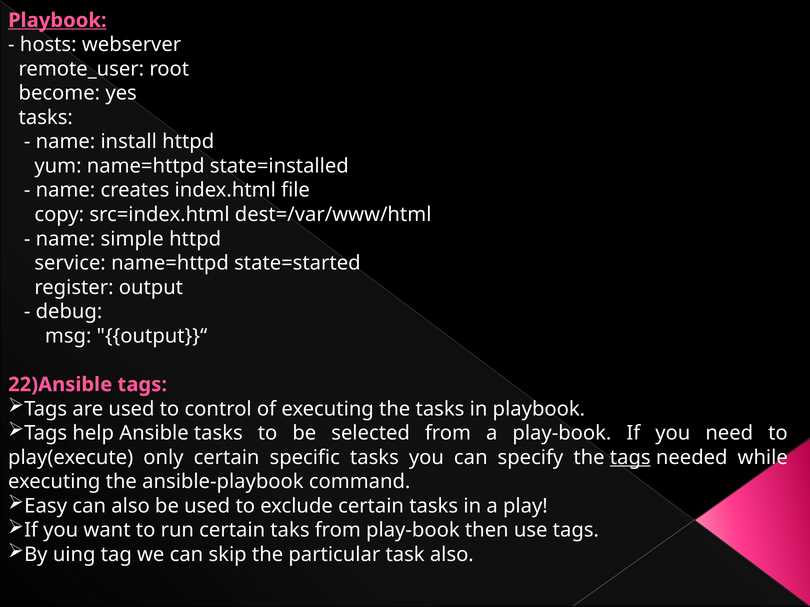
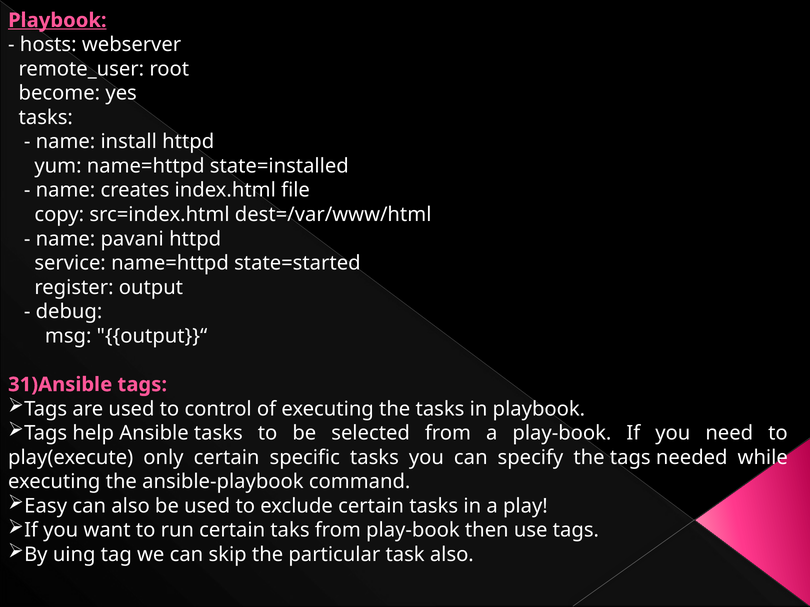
simple: simple -> pavani (132, 239)
22)Ansible: 22)Ansible -> 31)Ansible (60, 385)
tags underline: present -> none (630, 458)
